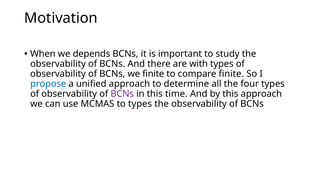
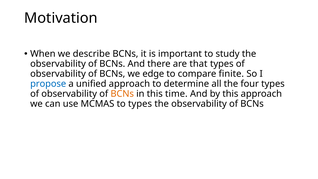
depends: depends -> describe (91, 54)
with: with -> that (198, 64)
we finite: finite -> edge (153, 74)
BCNs colour: purple -> orange (122, 94)
